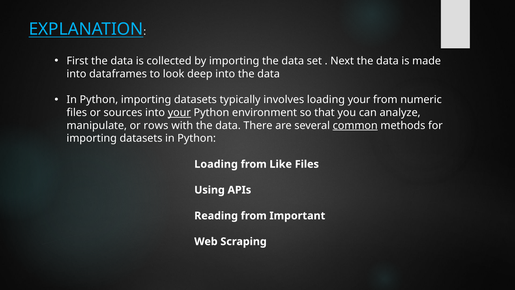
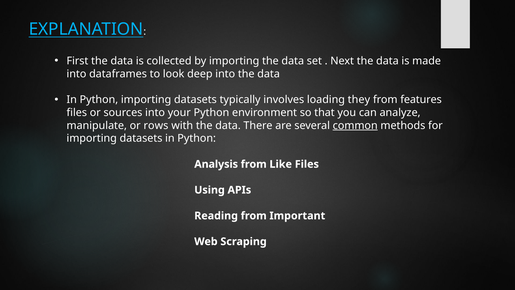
loading your: your -> they (359, 100)
numeric: numeric -> features (421, 100)
your underline: present -> none (179, 113)
Loading: Loading -> Analysis (216, 164)
